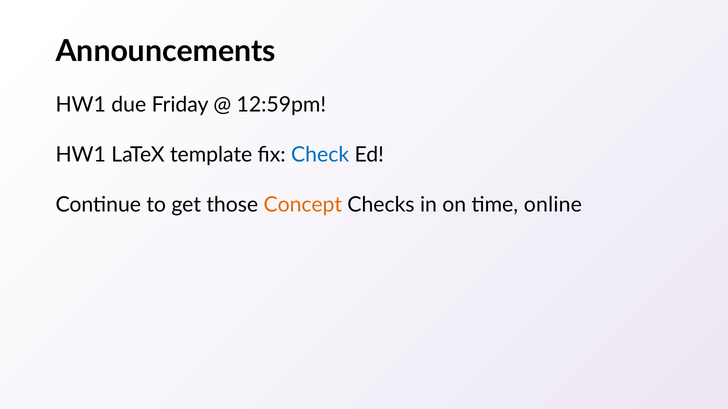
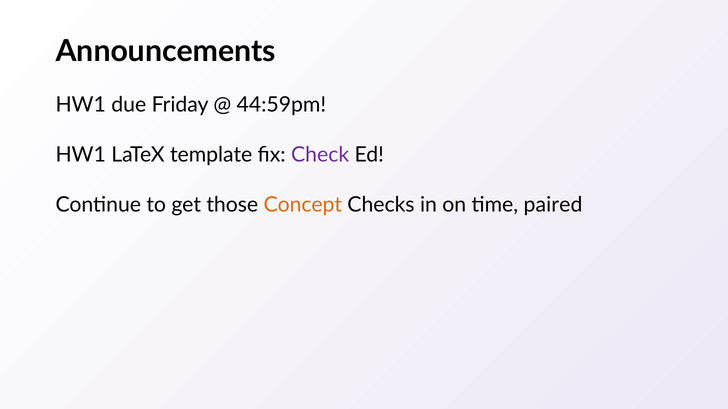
12:59pm: 12:59pm -> 44:59pm (281, 105)
Check colour: blue -> purple (320, 155)
online: online -> paired (553, 205)
